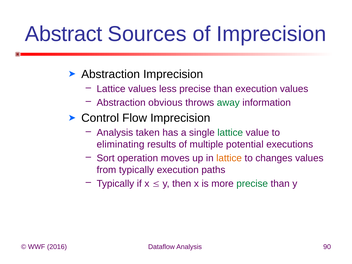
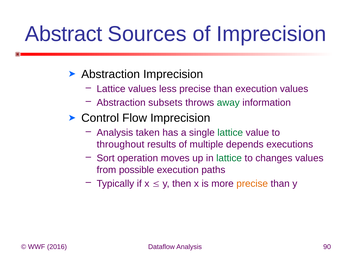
obvious: obvious -> subsets (165, 103)
eliminating: eliminating -> throughout (121, 144)
potential: potential -> depends (245, 144)
lattice colour: orange -> green (229, 158)
from typically: typically -> possible (137, 170)
precise colour: green -> orange (252, 184)
